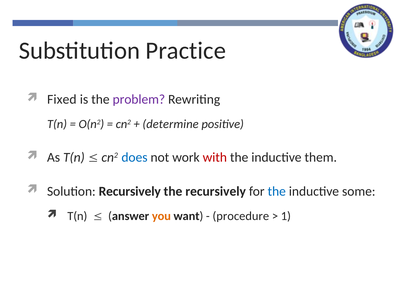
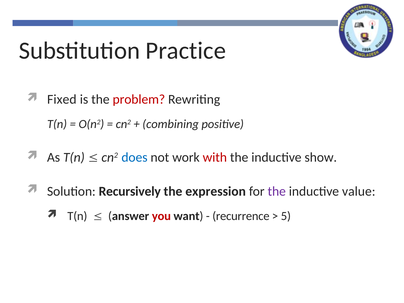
problem colour: purple -> red (139, 99)
determine: determine -> combining (171, 124)
them: them -> show (321, 157)
the recursively: recursively -> expression (216, 191)
the colour: blue -> purple (277, 191)
some: some -> value (359, 191)
you colour: orange -> red (161, 216)
procedure: procedure -> recurrence (241, 216)
1: 1 -> 5 (286, 216)
